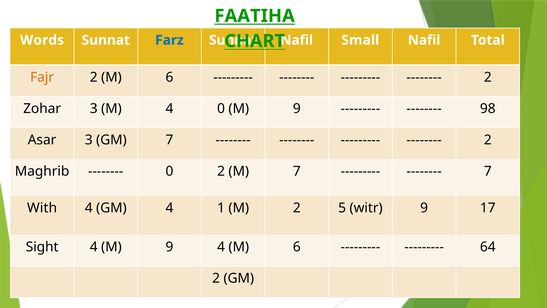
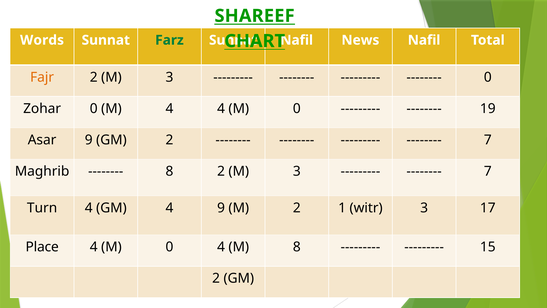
FAATIHA: FAATIHA -> SHAREEF (255, 16)
Farz colour: blue -> green (169, 40)
Small: Small -> News (360, 40)
6: 6 -> 3 (169, 77)
2: 2 -> 0 (488, 77)
Zohar 3: 3 -> 0 (94, 108)
4 0: 0 -> 4 (221, 108)
9: 9 -> 0 (297, 108)
98: 98 -> 19 (488, 108)
Asar 3: 3 -> 9 (89, 140)
GM 7: 7 -> 2 (169, 140)
2: 2 -> 7 (488, 140)
0: 0 -> 8 (169, 171)
7: 7 -> 3 (297, 171)
With: With -> Turn (42, 208)
4 1: 1 -> 9 (221, 208)
5: 5 -> 1 (342, 208)
witr 9: 9 -> 3 (424, 208)
Sight: Sight -> Place (42, 247)
9: 9 -> 0 (169, 247)
4 M 6: 6 -> 8 (297, 247)
64: 64 -> 15 (488, 247)
